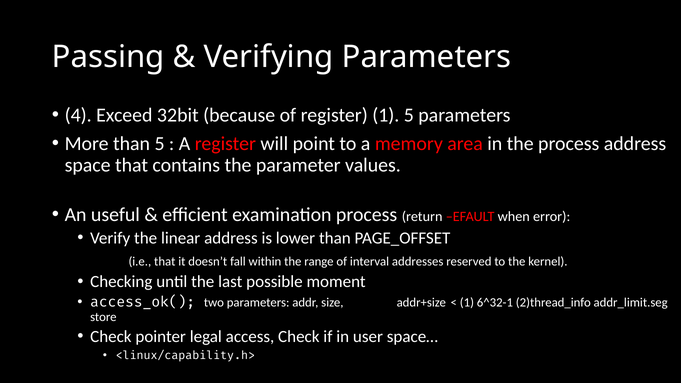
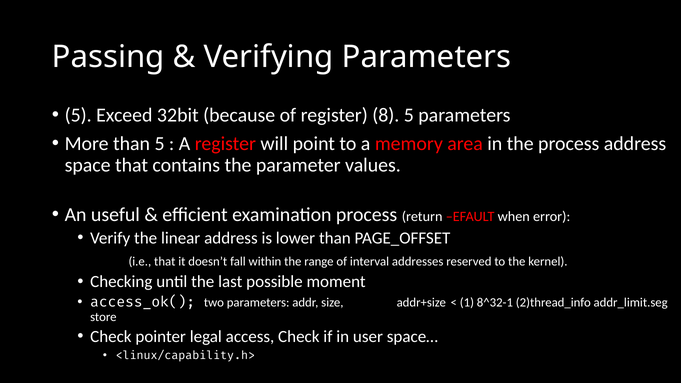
4: 4 -> 5 (78, 115)
register 1: 1 -> 8 (386, 115)
6^32-1: 6^32-1 -> 8^32-1 (495, 303)
